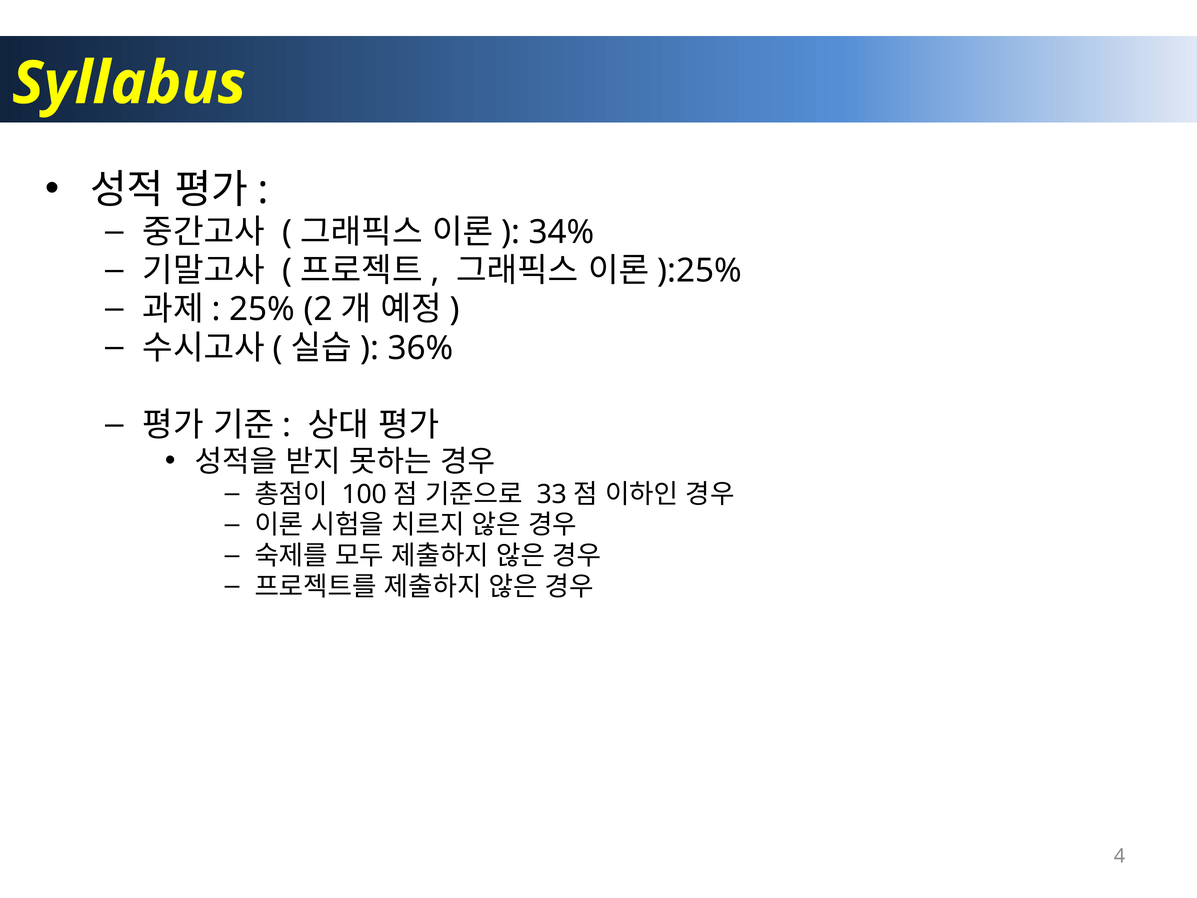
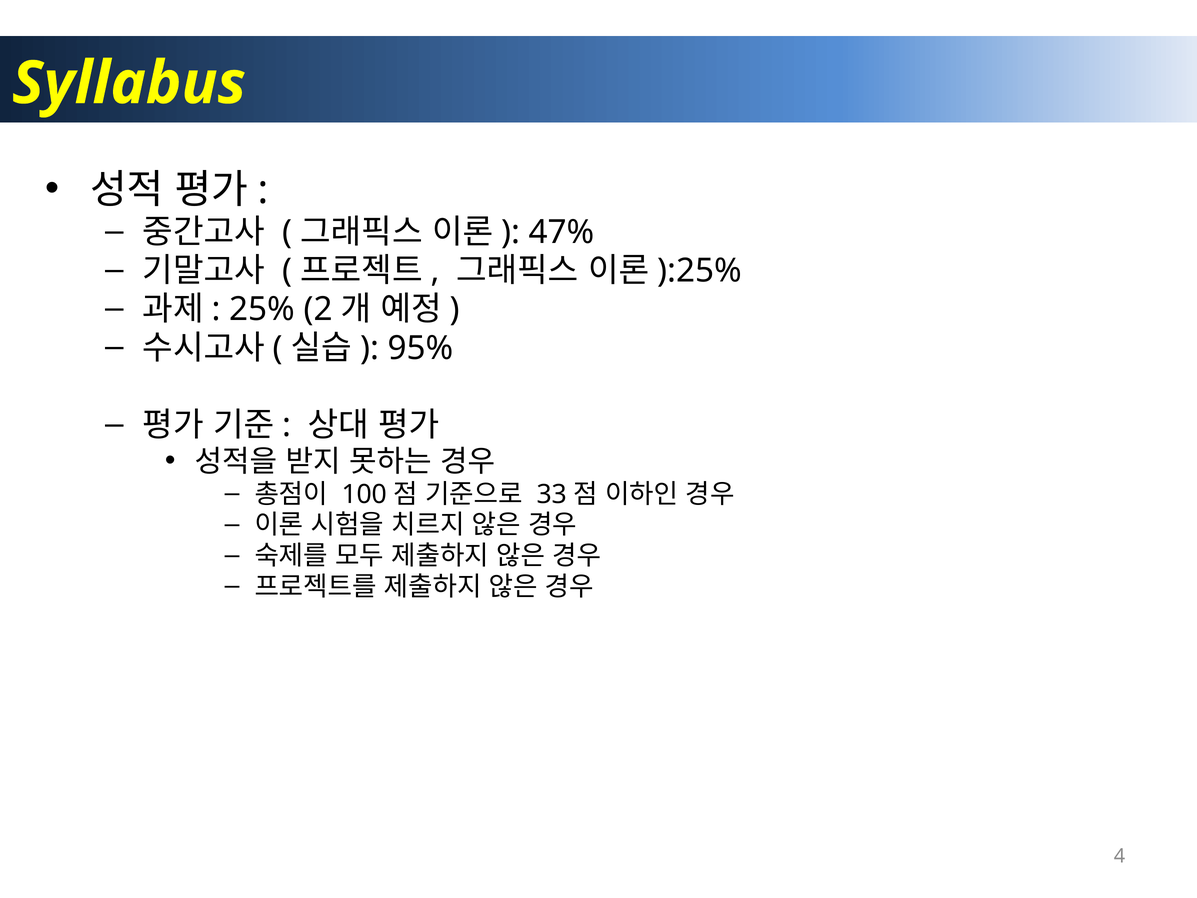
34%: 34% -> 47% (562, 232)
36%: 36% -> 95% (420, 348)
